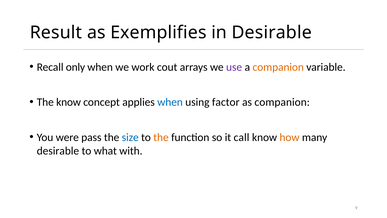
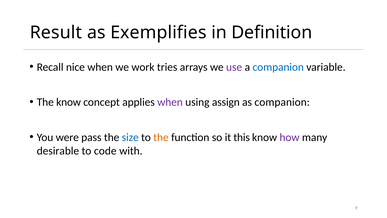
in Desirable: Desirable -> Definition (272, 33)
only: only -> nice (75, 67)
cout: cout -> tries (167, 67)
companion colour: orange -> blue (278, 67)
when colour: blue -> purple (170, 102)
factor: factor -> assign (226, 102)
call: call -> this (242, 137)
how colour: orange -> purple (290, 137)
what: what -> code (105, 151)
